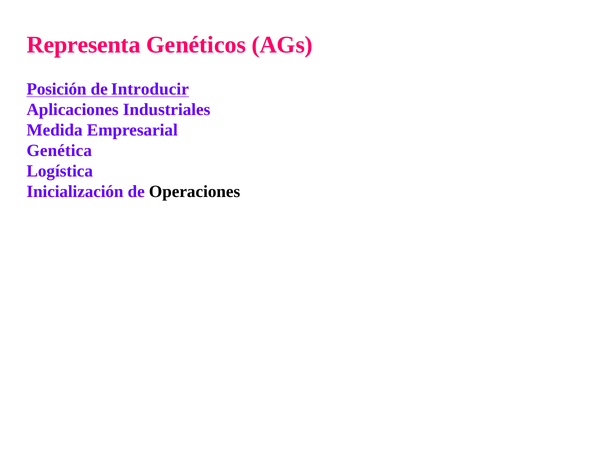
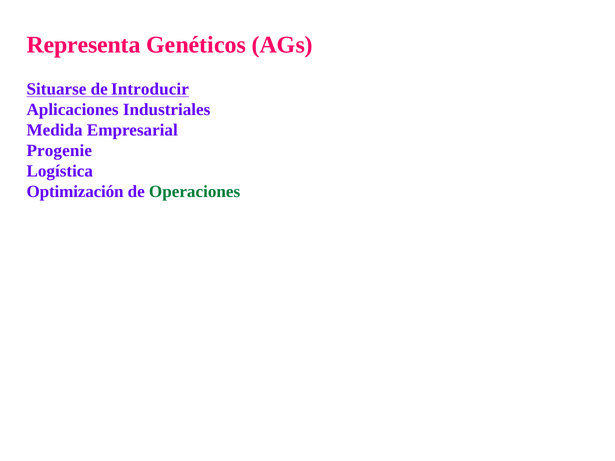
Posición: Posición -> Situarse (56, 89)
Genética: Genética -> Progenie (59, 151)
Inicialización: Inicialización -> Optimización (75, 192)
Operaciones colour: black -> green (195, 192)
